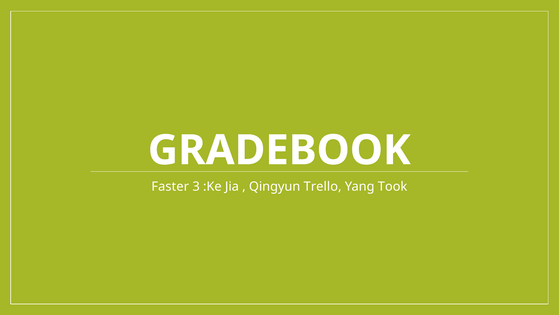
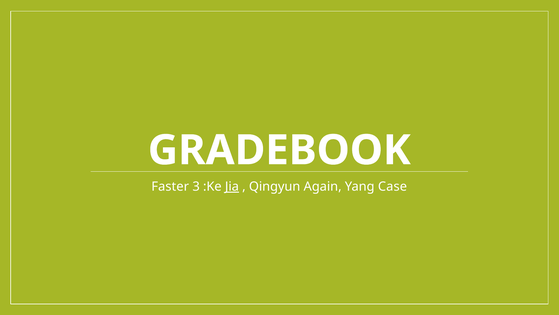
Jia underline: none -> present (232, 186)
Trello: Trello -> Again (323, 186)
Took: Took -> Case (392, 186)
